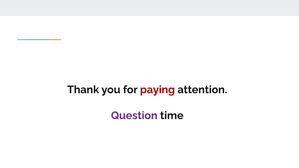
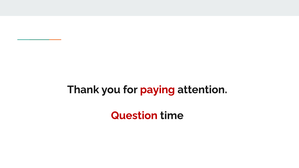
Question colour: purple -> red (134, 116)
